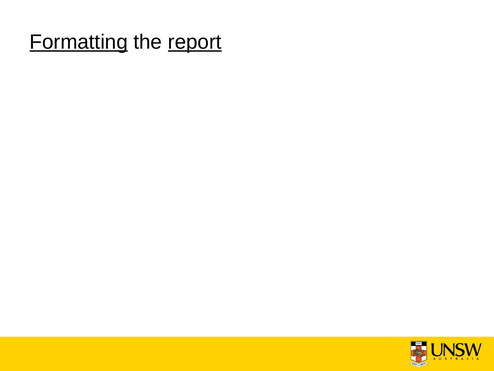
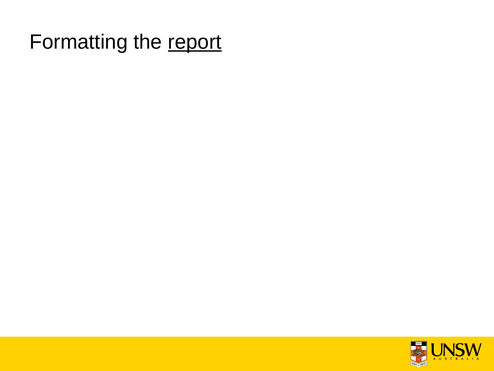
Formatting underline: present -> none (79, 42)
